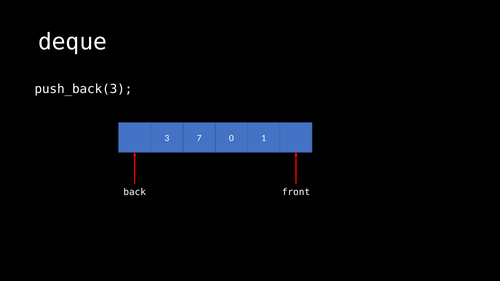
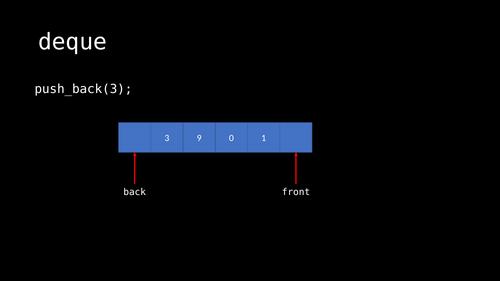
7: 7 -> 9 (199, 138)
